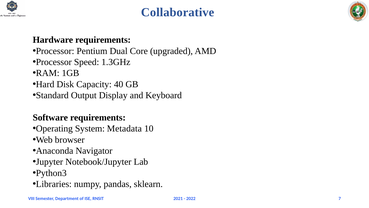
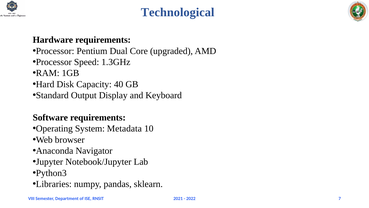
Collaborative: Collaborative -> Technological (178, 12)
